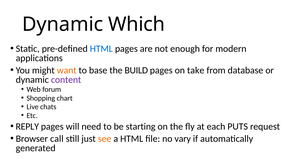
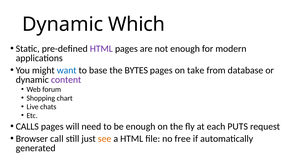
HTML colour: blue -> purple (101, 49)
want colour: orange -> blue (67, 70)
BUILD: BUILD -> BYTES (136, 70)
REPLY: REPLY -> CALLS (27, 126)
be starting: starting -> enough (141, 126)
vary: vary -> free (183, 138)
